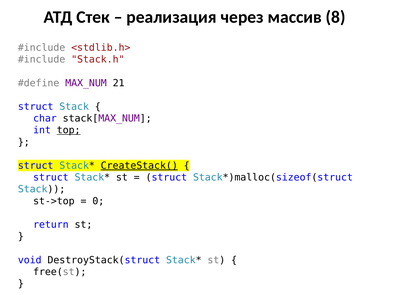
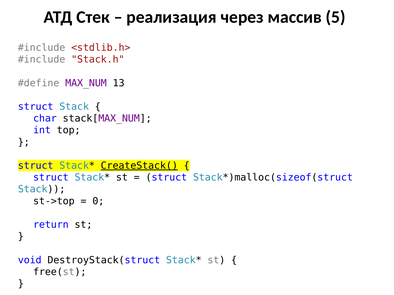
8: 8 -> 5 (336, 17)
21: 21 -> 13 (119, 83)
top underline: present -> none (69, 130)
